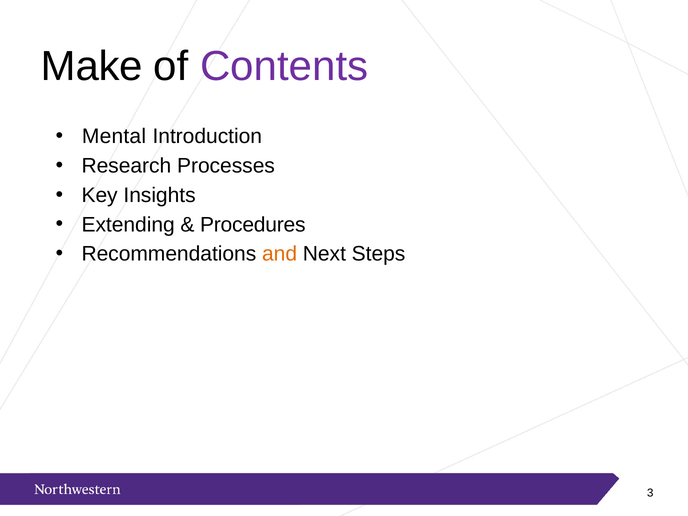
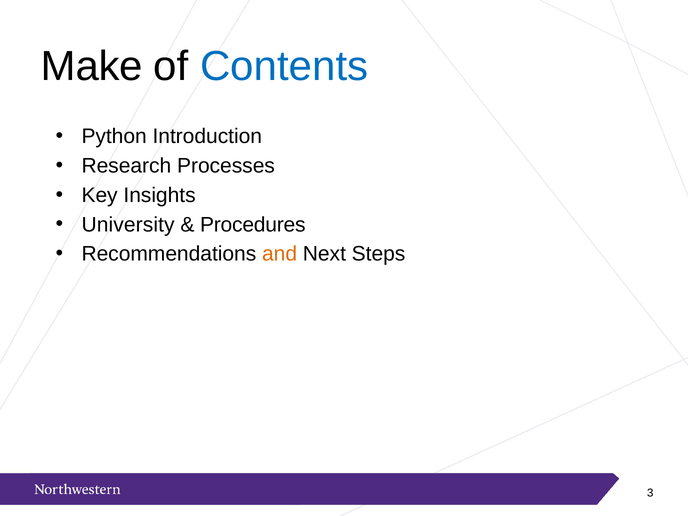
Contents colour: purple -> blue (284, 67)
Mental: Mental -> Python (114, 136)
Extending: Extending -> University (128, 225)
